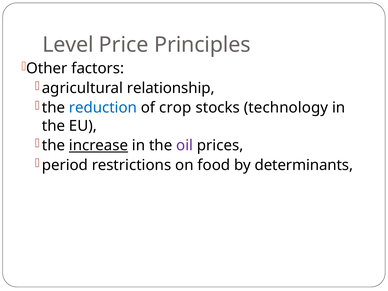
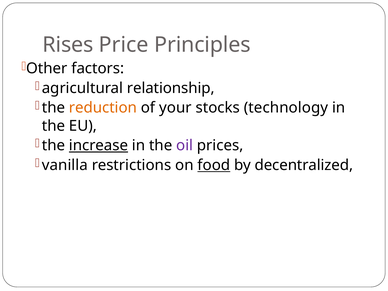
Level: Level -> Rises (68, 45)
reduction colour: blue -> orange (103, 108)
crop: crop -> your (175, 108)
period: period -> vanilla (65, 165)
food underline: none -> present (214, 165)
determinants: determinants -> decentralized (304, 165)
